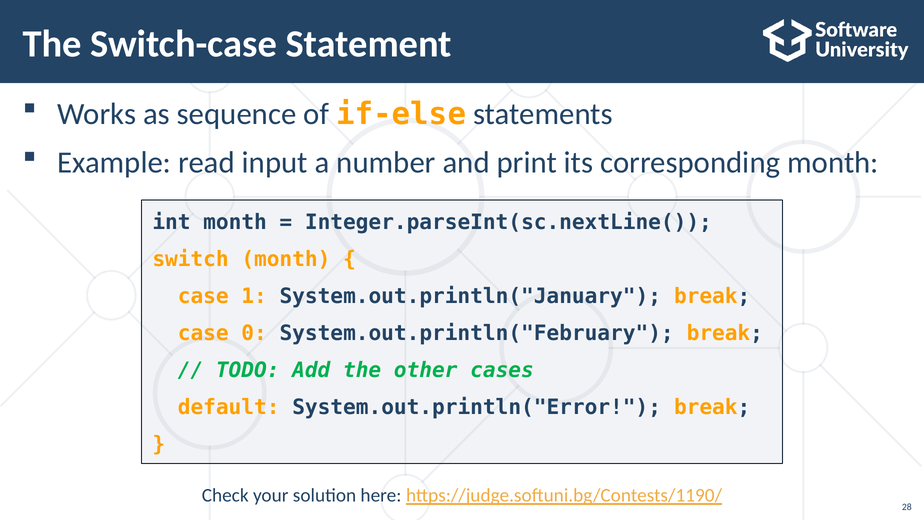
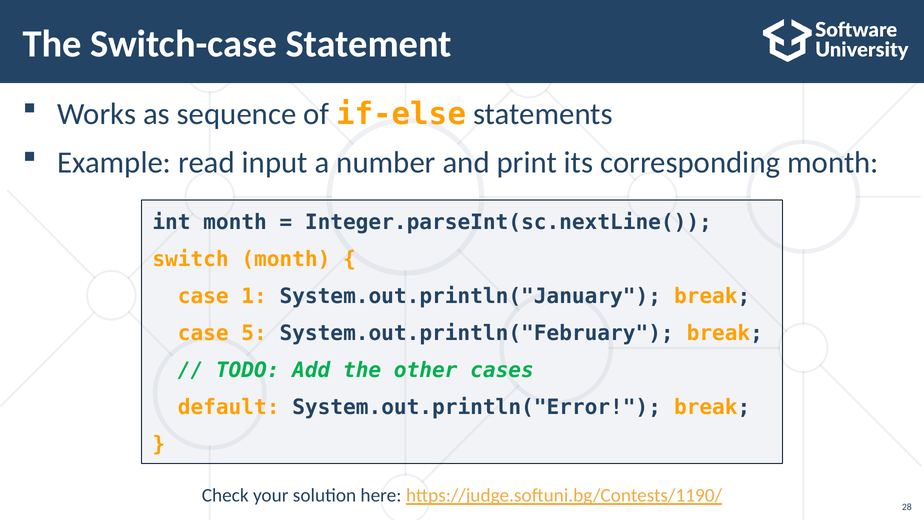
0: 0 -> 5 (254, 333)
